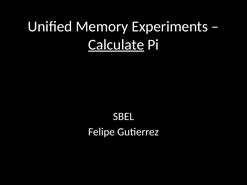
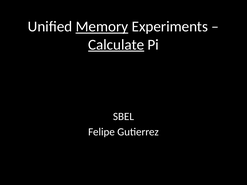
Memory underline: none -> present (102, 27)
